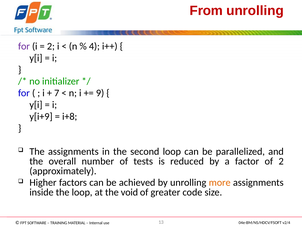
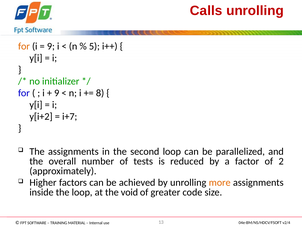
From: From -> Calls (206, 11)
for colour: purple -> orange (24, 46)
2: 2 -> 9 (51, 46)
4: 4 -> 5 (94, 46)
7: 7 -> 9 (57, 93)
9: 9 -> 8 (100, 93)
y[i+9: y[i+9 -> y[i+2 (41, 116)
i+8: i+8 -> i+7 (70, 116)
